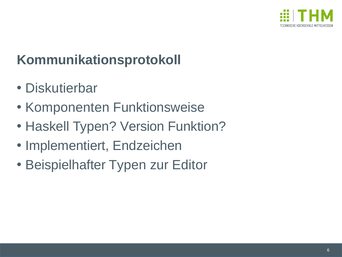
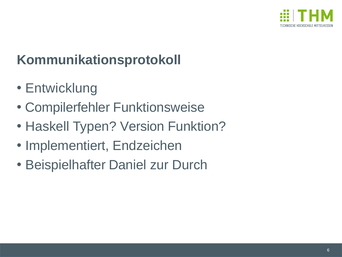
Diskutierbar: Diskutierbar -> Entwicklung (62, 88)
Komponenten: Komponenten -> Compilerfehler (68, 107)
Beispielhafter Typen: Typen -> Daniel (128, 165)
Editor: Editor -> Durch (190, 165)
